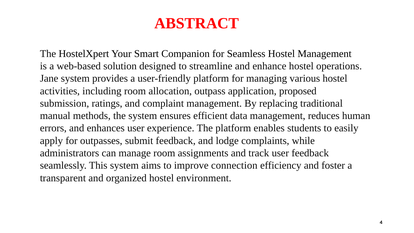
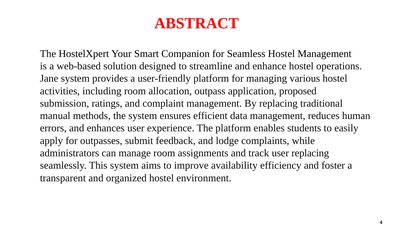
user feedback: feedback -> replacing (310, 153)
connection: connection -> availability (234, 165)
